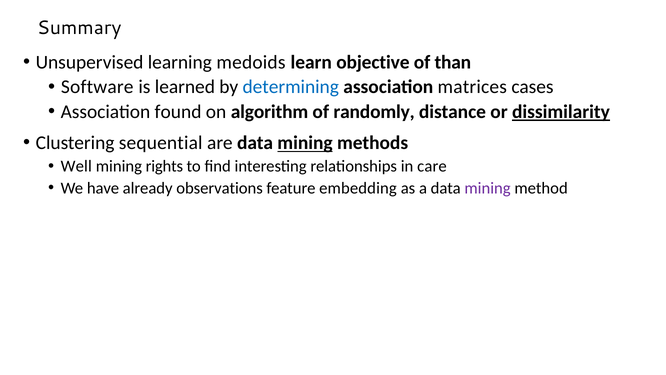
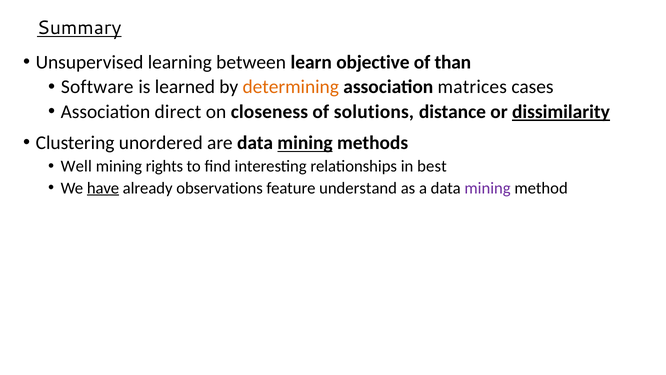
Summary underline: none -> present (79, 28)
medoids: medoids -> between (251, 62)
determining colour: blue -> orange (291, 87)
found: found -> direct (178, 112)
algorithm: algorithm -> closeness (269, 112)
randomly: randomly -> solutions (374, 112)
sequential: sequential -> unordered (161, 143)
care: care -> best (432, 166)
have underline: none -> present (103, 188)
embedding: embedding -> understand (358, 188)
